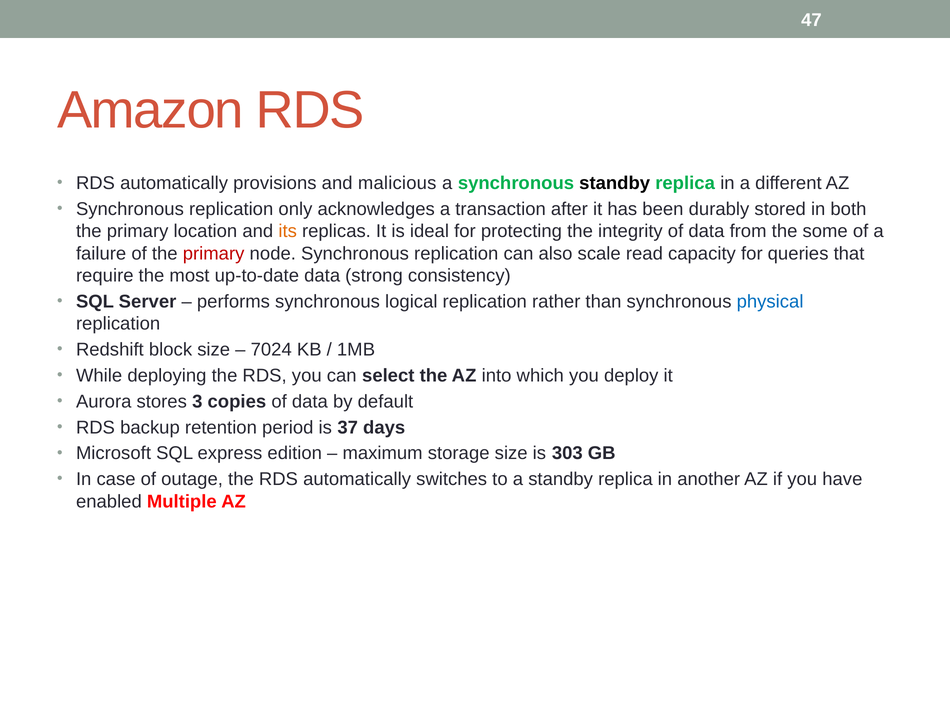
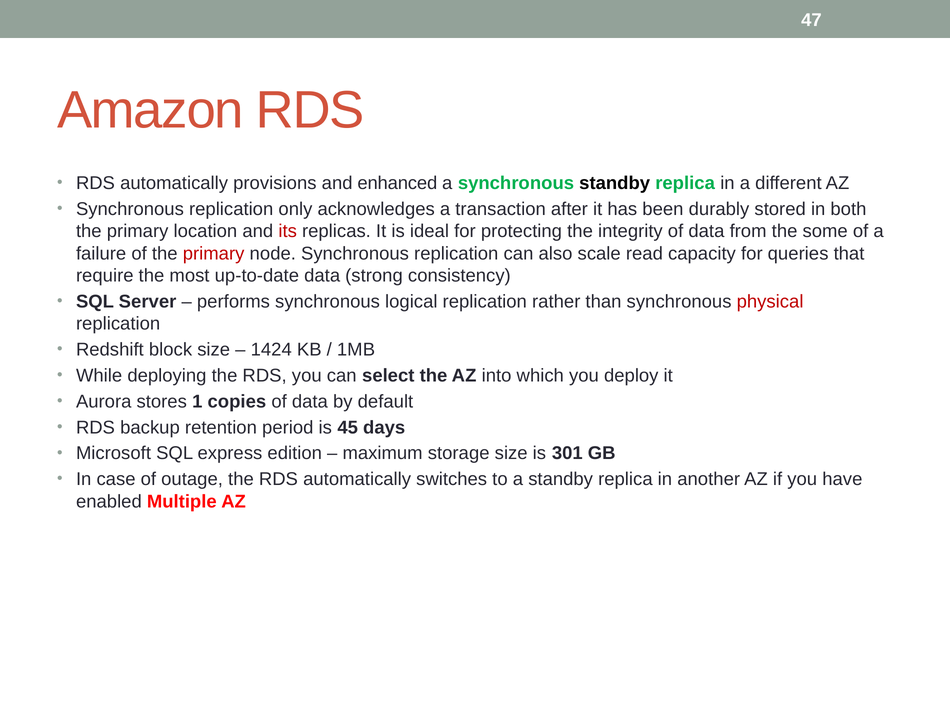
malicious: malicious -> enhanced (397, 183)
its colour: orange -> red (288, 232)
physical colour: blue -> red (770, 302)
7024: 7024 -> 1424 (271, 350)
3: 3 -> 1 (197, 402)
37: 37 -> 45 (348, 428)
303: 303 -> 301 (567, 454)
